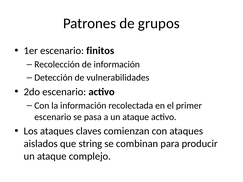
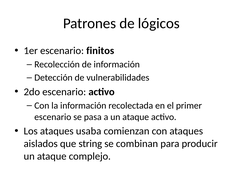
grupos: grupos -> lógicos (159, 24)
claves: claves -> usaba (89, 131)
